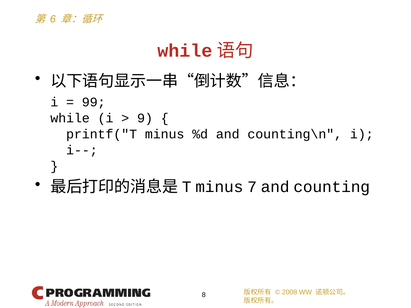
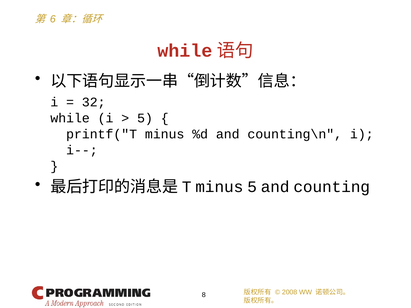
99: 99 -> 32 (94, 102)
9: 9 -> 5 (145, 118)
minus 7: 7 -> 5 (252, 187)
